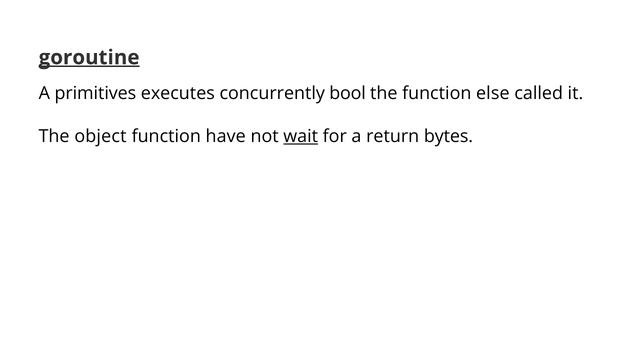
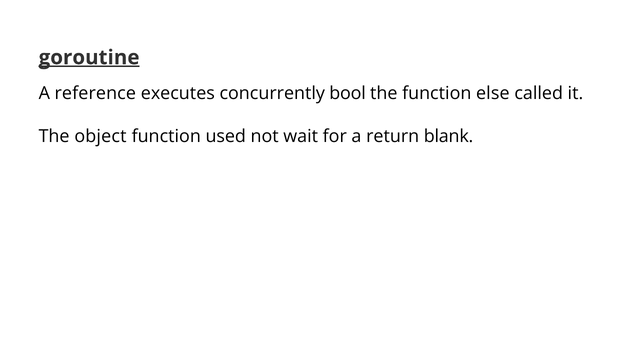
primitives: primitives -> reference (95, 93)
have: have -> used (226, 136)
wait underline: present -> none (301, 136)
bytes: bytes -> blank (449, 136)
